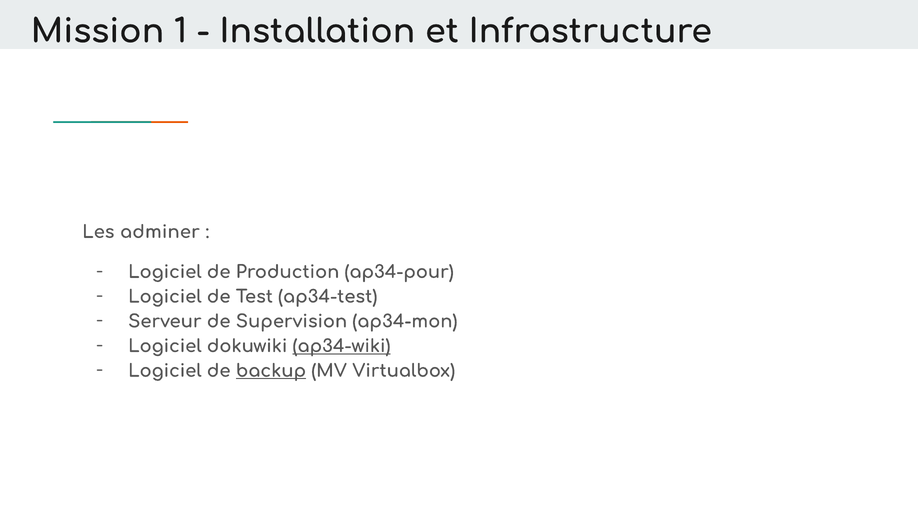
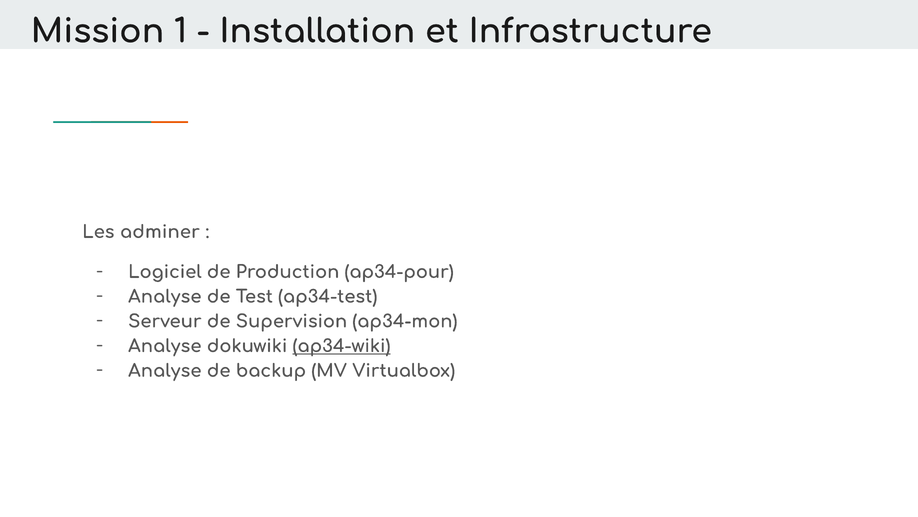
Logiciel: Logiciel -> Analyse (165, 296)
Logiciel: Logiciel -> Analyse (165, 346)
Logiciel: Logiciel -> Analyse (165, 370)
backup underline: present -> none (271, 370)
